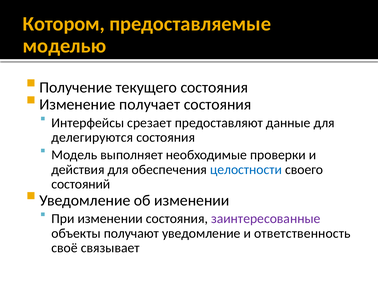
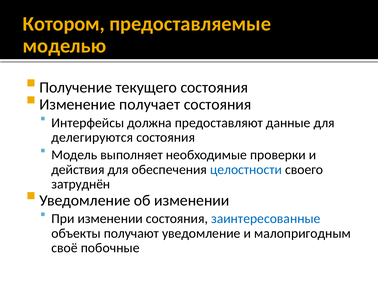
срезает: срезает -> должна (149, 123)
состояний: состояний -> затруднён (81, 185)
заинтересованные colour: purple -> blue (266, 219)
ответственность: ответственность -> малопригодным (302, 234)
связывает: связывает -> побочные (110, 248)
